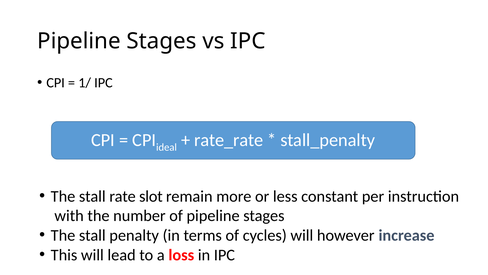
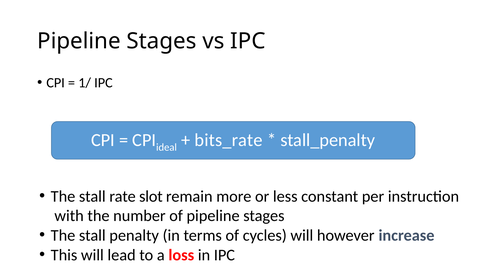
rate_rate: rate_rate -> bits_rate (229, 140)
